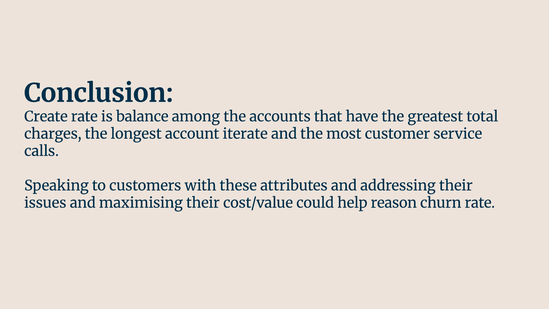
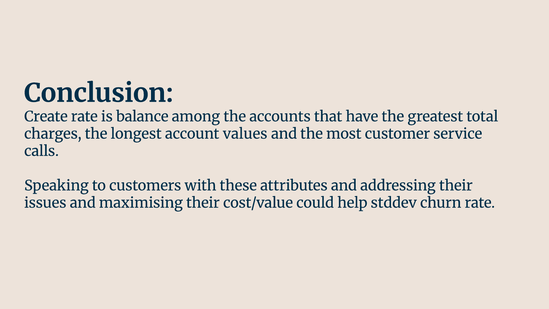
iterate: iterate -> values (245, 134)
reason: reason -> stddev (394, 203)
